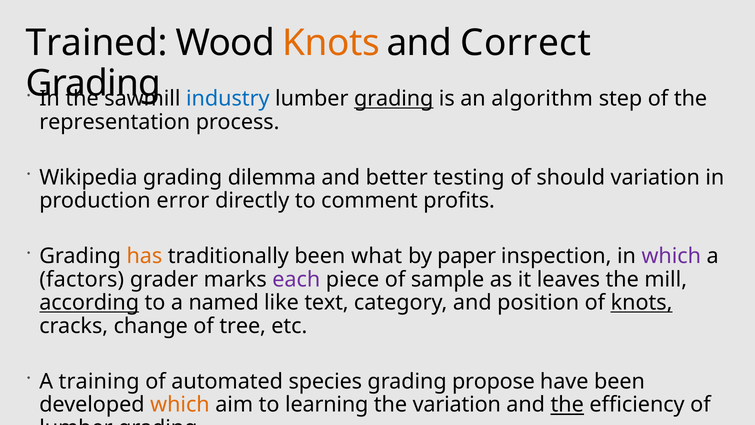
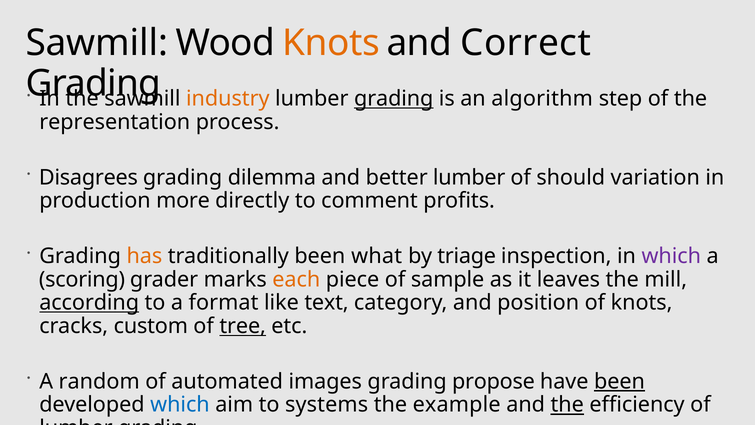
Trained: Trained -> Sawmill (97, 43)
industry colour: blue -> orange (228, 99)
Wikipedia: Wikipedia -> Disagrees (88, 177)
better testing: testing -> lumber (469, 177)
error: error -> more (183, 201)
paper: paper -> triage (467, 256)
factors: factors -> scoring (82, 279)
each colour: purple -> orange (296, 279)
named: named -> format (224, 303)
knots underline: present -> none (642, 303)
change: change -> custom (151, 326)
tree underline: none -> present (243, 326)
training: training -> random (99, 381)
species: species -> images (325, 381)
been underline: none -> present (620, 381)
which colour: orange -> blue (180, 404)
learning: learning -> systems (327, 404)
the variation: variation -> example (457, 404)
